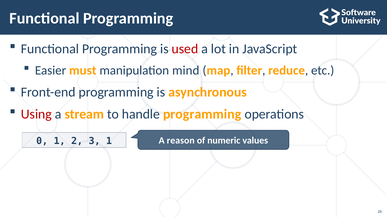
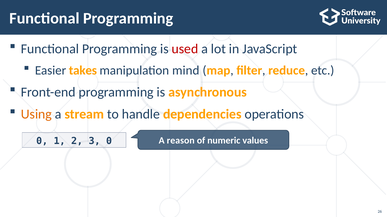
must: must -> takes (83, 71)
Using colour: red -> orange (36, 114)
handle programming: programming -> dependencies (202, 114)
3 1: 1 -> 0 (109, 141)
